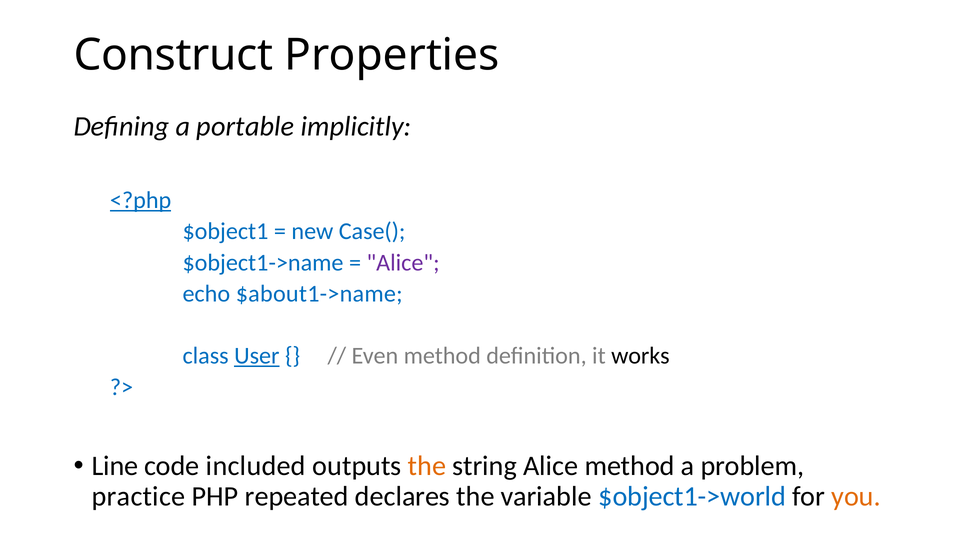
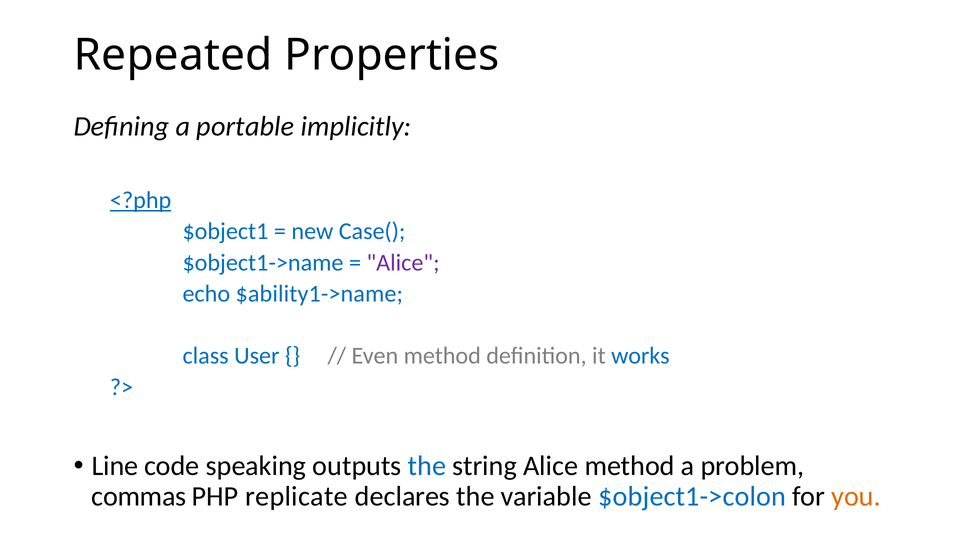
Construct: Construct -> Repeated (173, 55)
$about1->name: $about1->name -> $ability1->name (319, 294)
User underline: present -> none (257, 356)
works colour: black -> blue (640, 356)
included: included -> speaking (256, 466)
the colour: orange -> blue (427, 466)
practice: practice -> commas (139, 496)
repeated: repeated -> replicate (297, 496)
$object1->world: $object1->world -> $object1->colon (692, 496)
